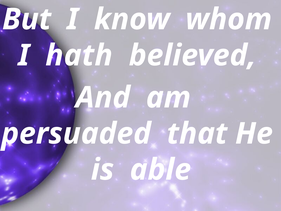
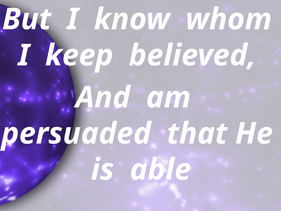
hath: hath -> keep (79, 55)
